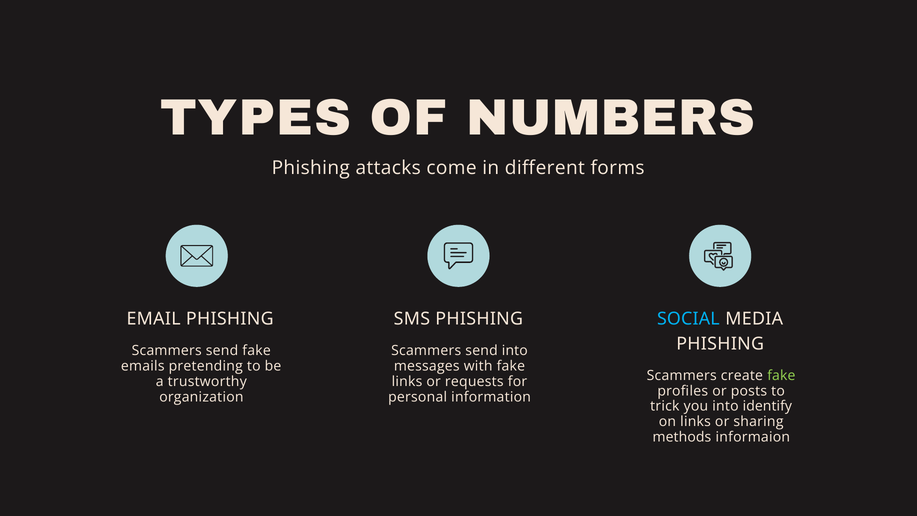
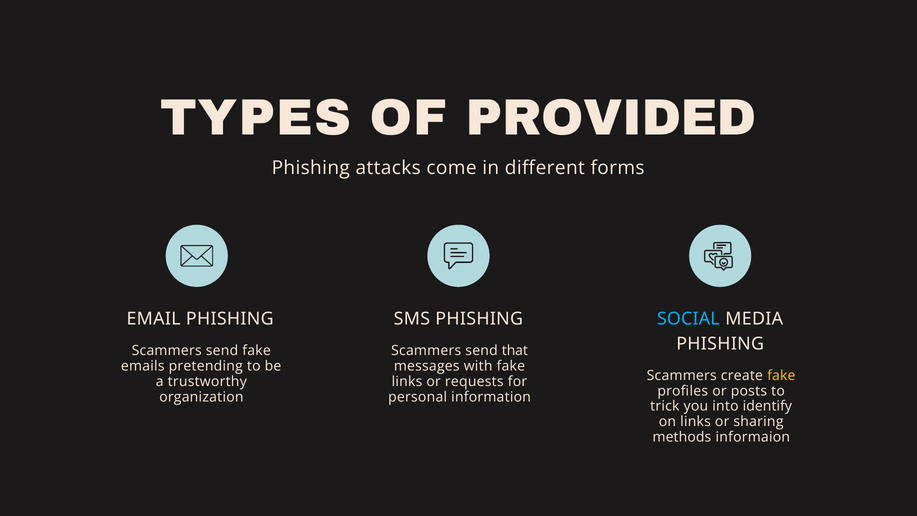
NUMBERS: NUMBERS -> PROVIDED (611, 118)
send into: into -> that (515, 351)
fake colour: light green -> yellow (781, 375)
